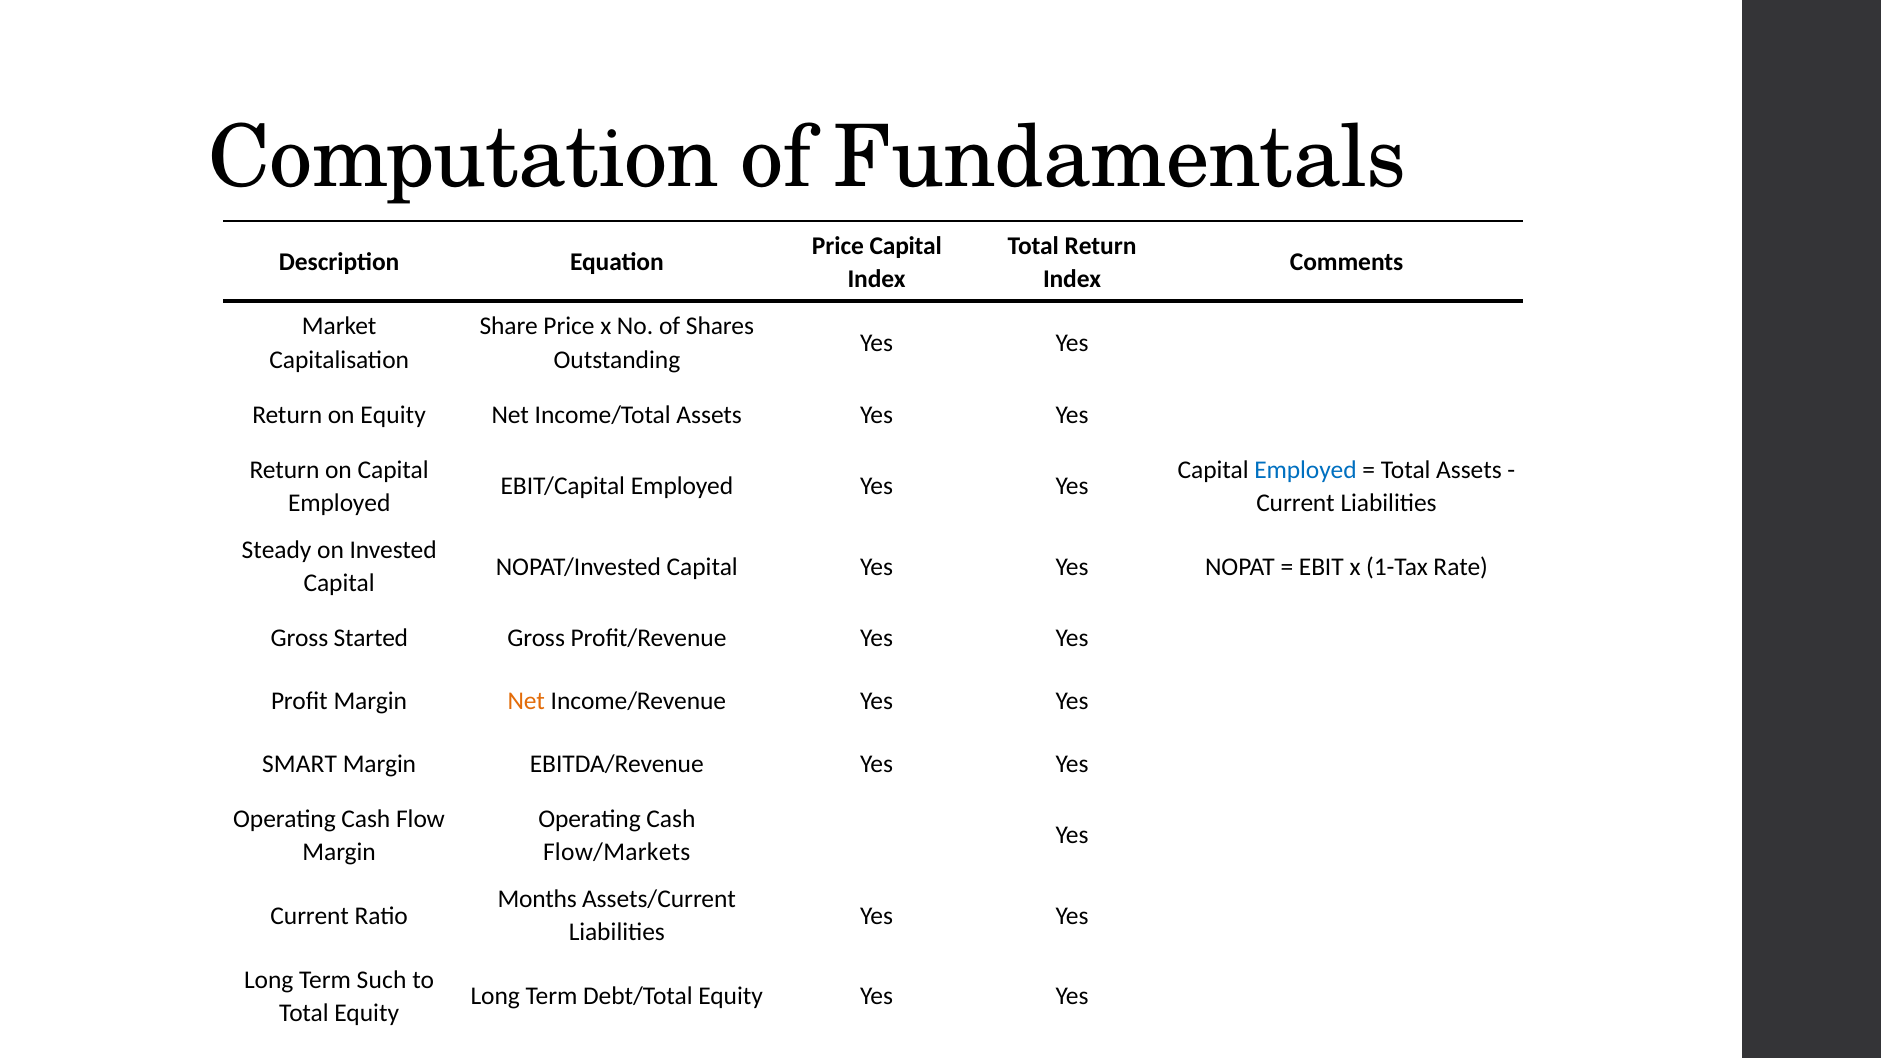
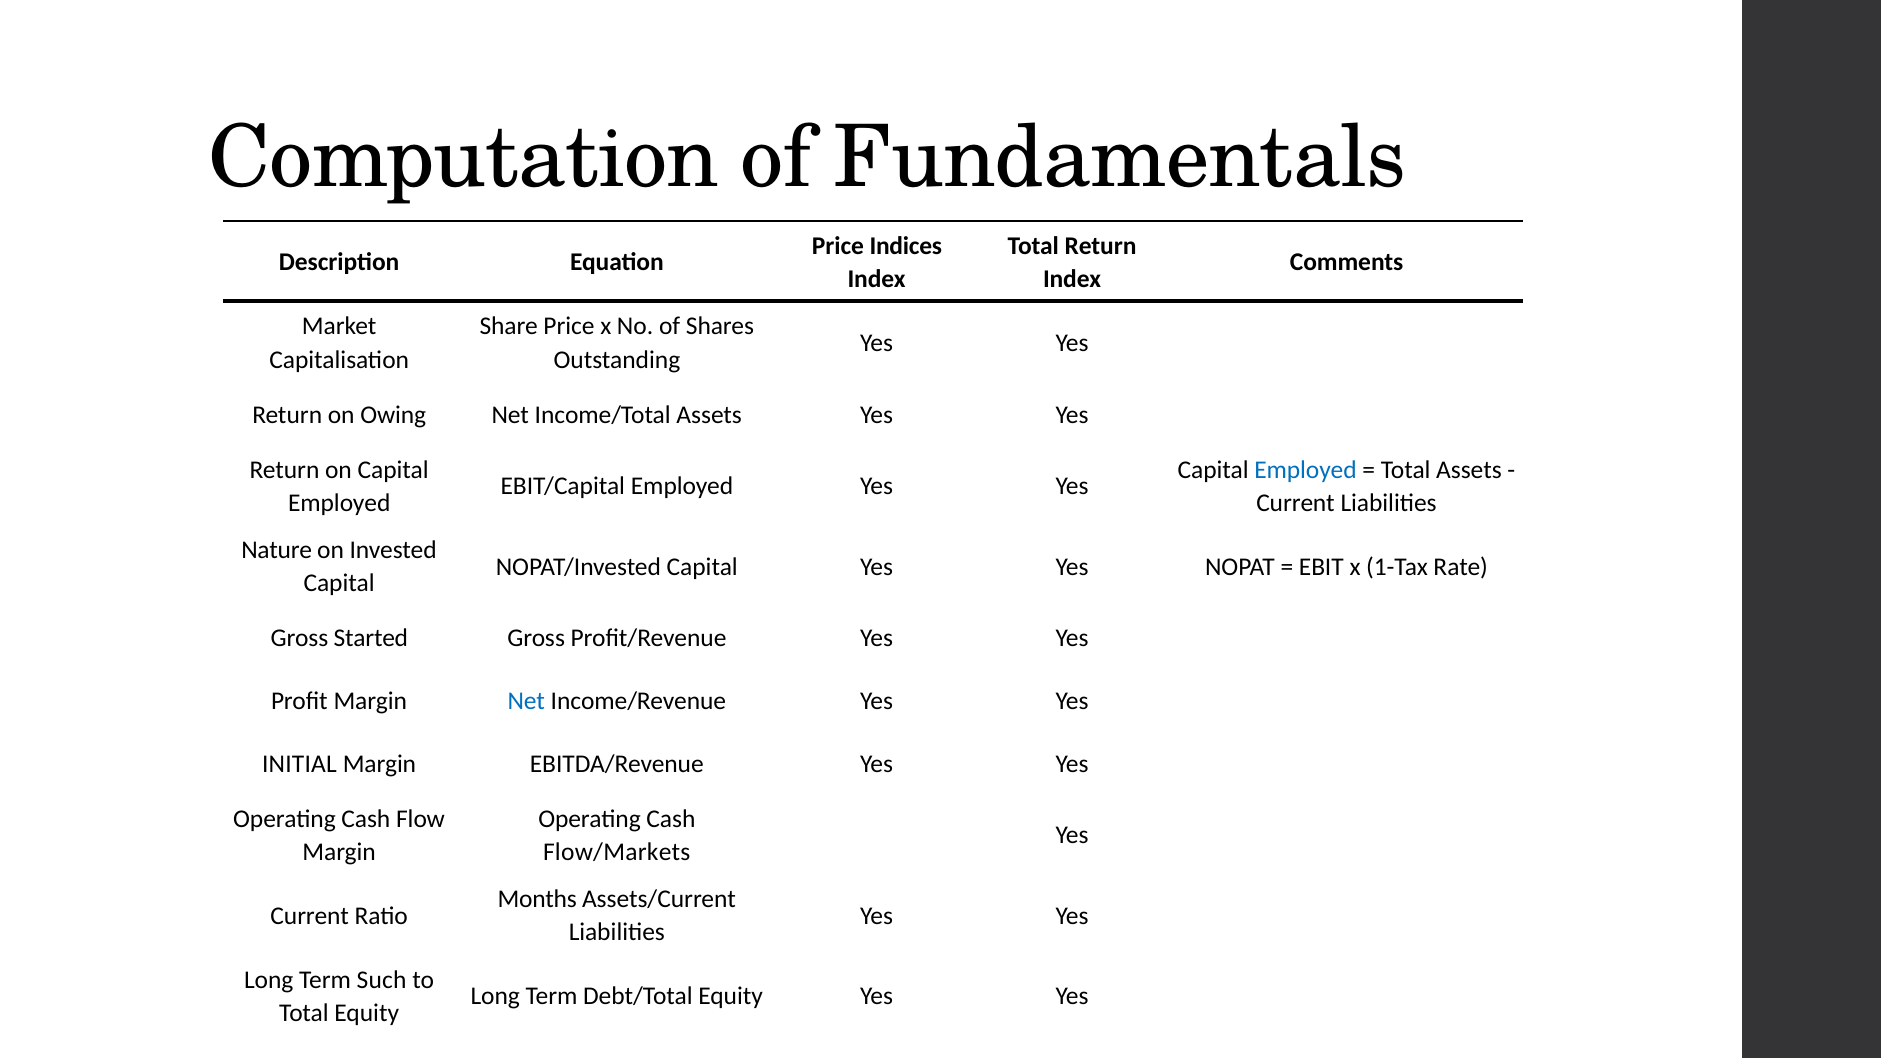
Price Capital: Capital -> Indices (906, 246)
on Equity: Equity -> Owing (393, 415)
Steady: Steady -> Nature (277, 550)
Net colour: orange -> blue (526, 701)
SMART: SMART -> INITIAL (299, 764)
